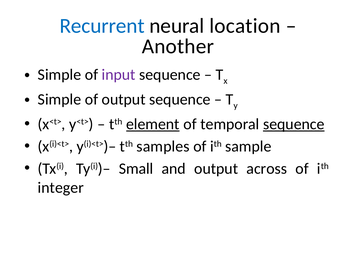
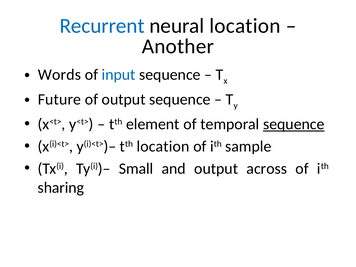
Simple: Simple -> Words (59, 75)
input colour: purple -> blue (119, 75)
Simple: Simple -> Future (59, 99)
element underline: present -> none (153, 124)
tth samples: samples -> location (163, 146)
integer: integer -> sharing (61, 188)
